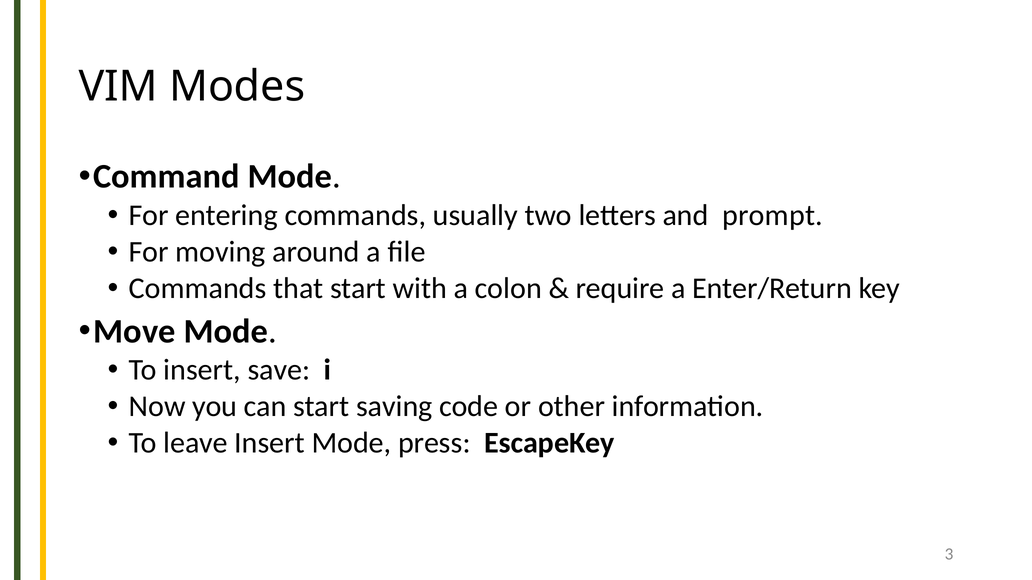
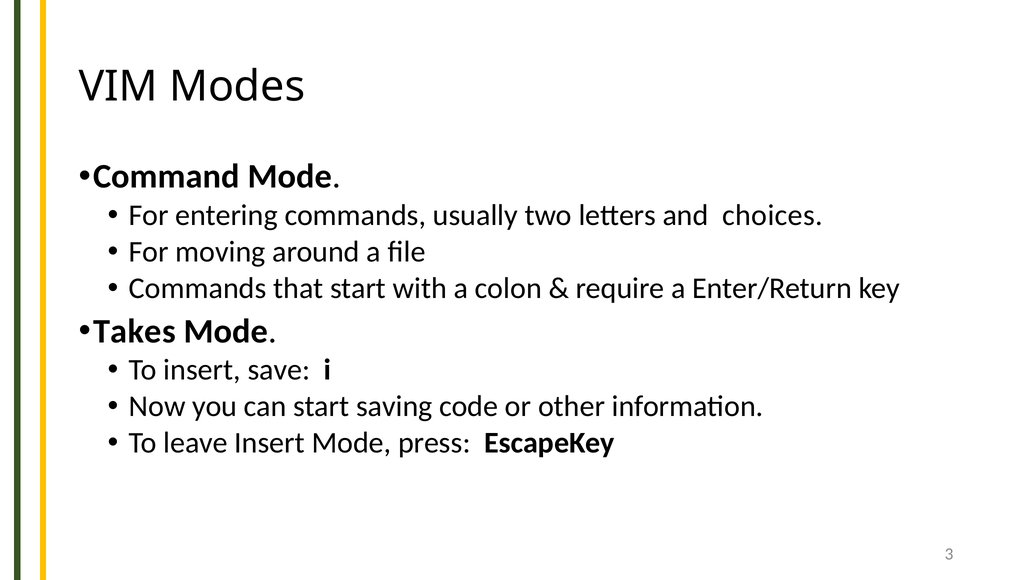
prompt: prompt -> choices (773, 216)
Move: Move -> Takes (134, 331)
